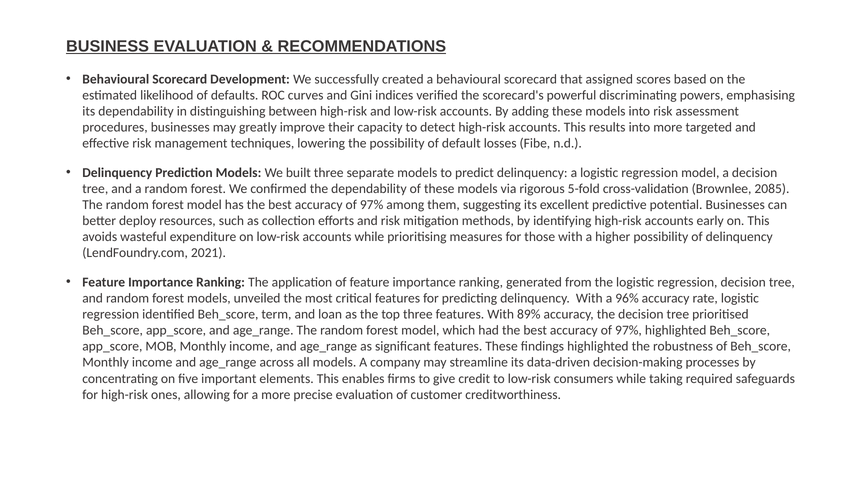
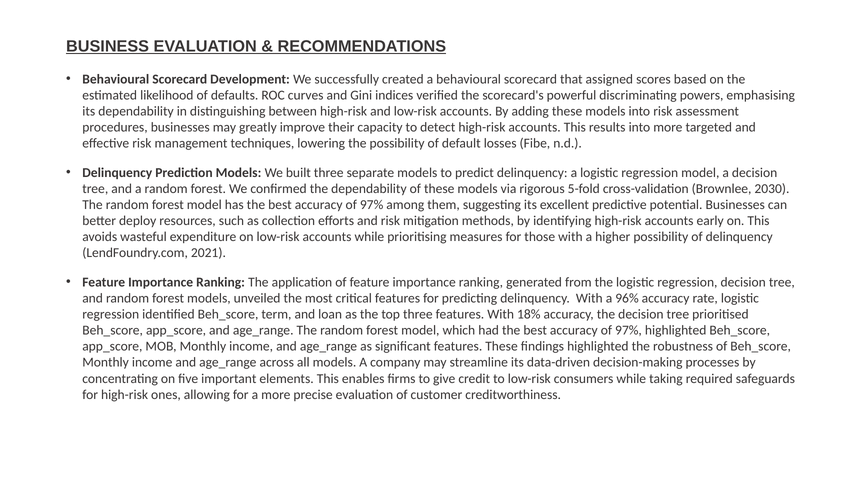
2085: 2085 -> 2030 (772, 189)
89%: 89% -> 18% (529, 314)
